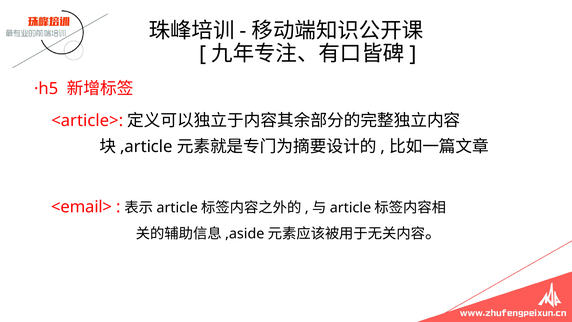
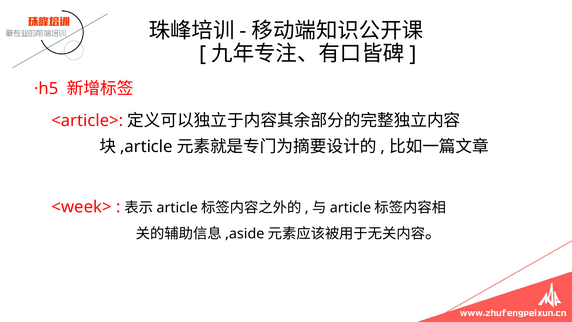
<email>: <email> -> <week> (82, 207)
